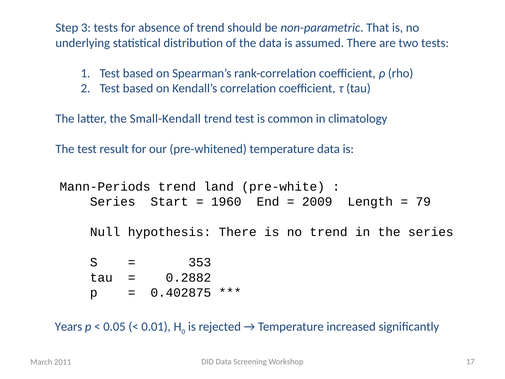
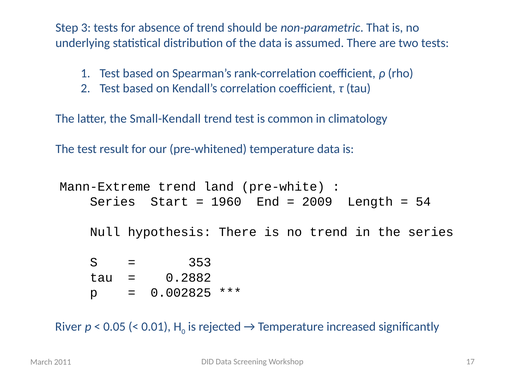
Mann-Periods: Mann-Periods -> Mann-Extreme (105, 186)
79: 79 -> 54 (423, 202)
0.402875: 0.402875 -> 0.002825 (181, 292)
Years: Years -> River (68, 327)
